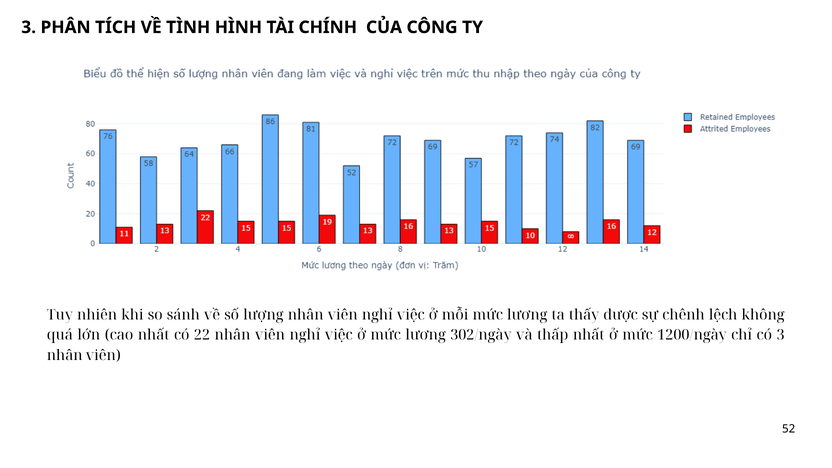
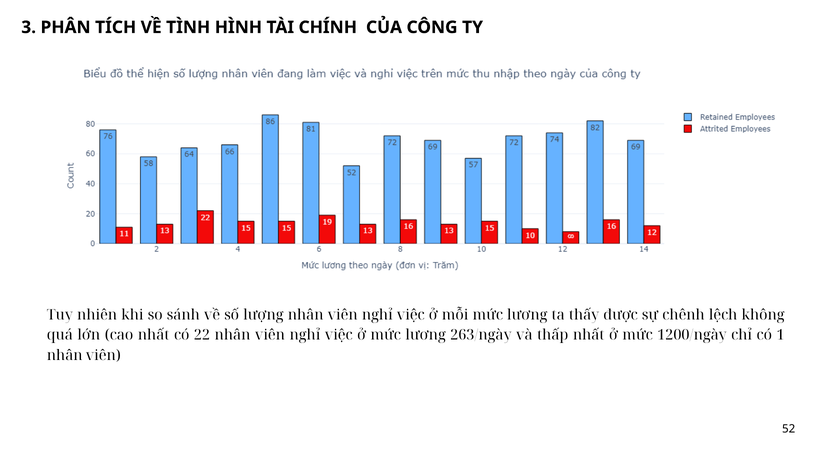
302/ngày: 302/ngày -> 263/ngày (481, 335)
có 3: 3 -> 1 (781, 335)
